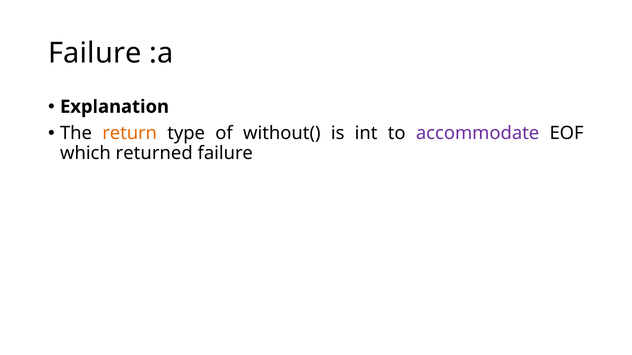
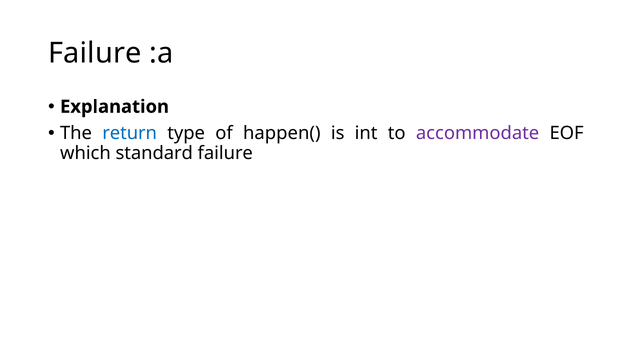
return colour: orange -> blue (130, 133)
without(: without( -> happen( (282, 133)
returned: returned -> standard (154, 153)
